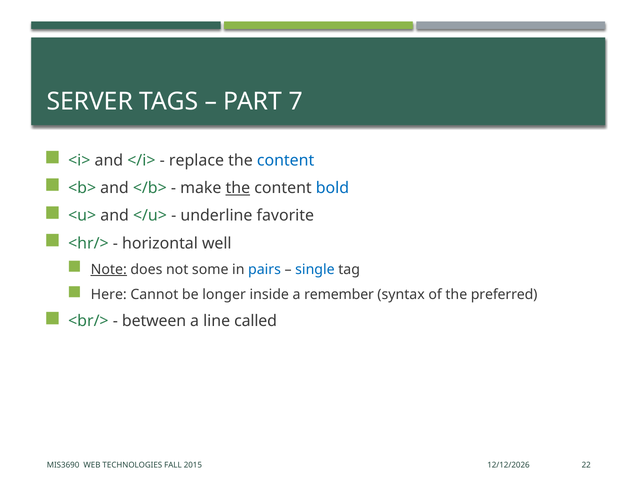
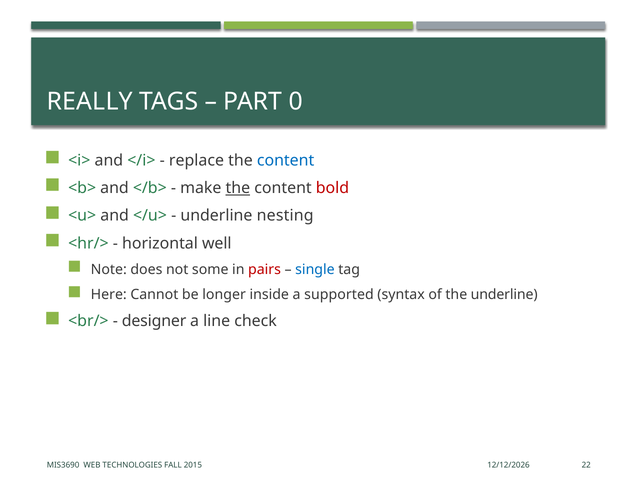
SERVER: SERVER -> REALLY (90, 102)
7: 7 -> 0 (296, 102)
bold colour: blue -> red (332, 188)
favorite: favorite -> nesting (285, 216)
Note underline: present -> none (109, 269)
pairs colour: blue -> red (265, 269)
remember: remember -> supported (339, 294)
the preferred: preferred -> underline (504, 294)
between: between -> designer (154, 321)
called: called -> check (256, 321)
